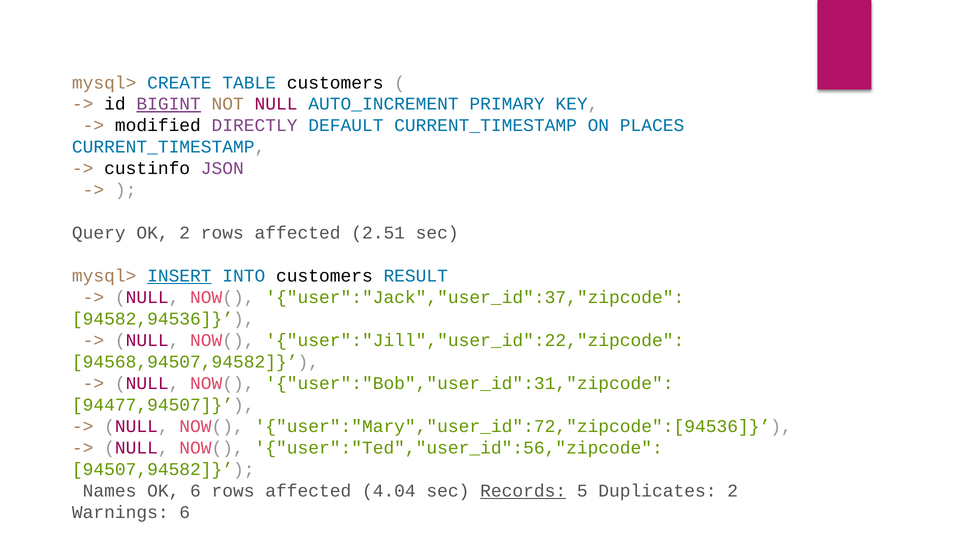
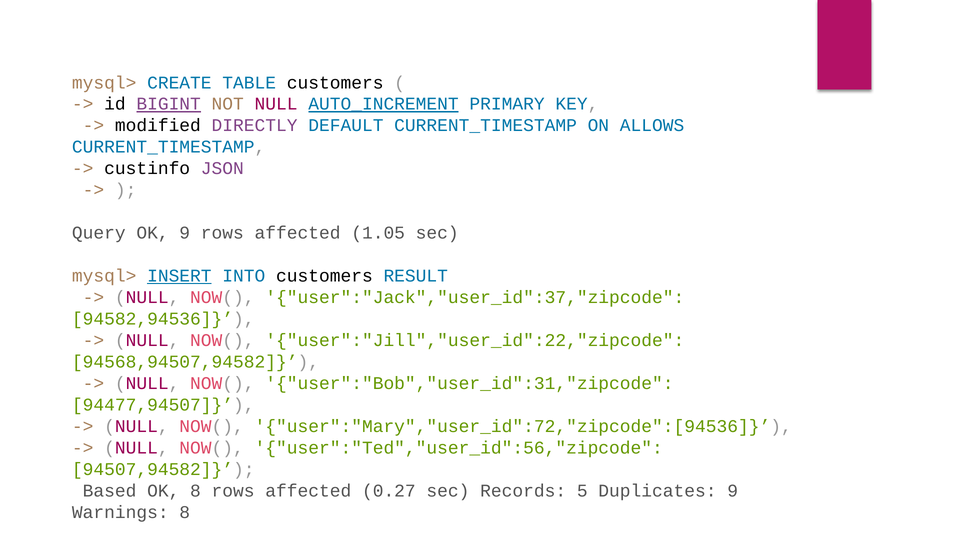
AUTO_INCREMENT underline: none -> present (384, 104)
PLACES: PLACES -> ALLOWS (652, 126)
OK 2: 2 -> 9 (185, 233)
2.51: 2.51 -> 1.05 (378, 233)
Names: Names -> Based (110, 491)
OK 6: 6 -> 8 (195, 491)
4.04: 4.04 -> 0.27 (389, 491)
Records underline: present -> none (523, 491)
Duplicates 2: 2 -> 9 (733, 491)
Warnings 6: 6 -> 8 (185, 512)
